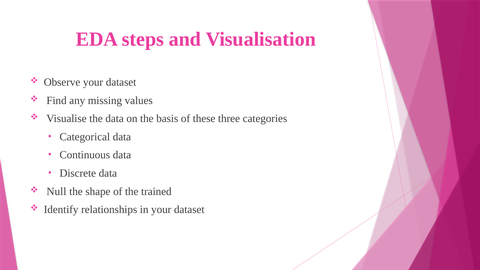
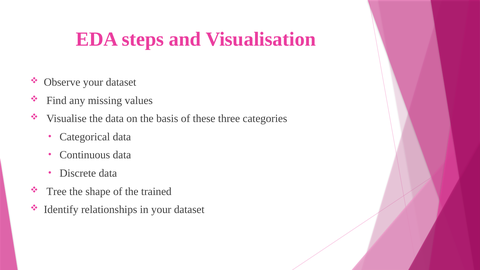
Null: Null -> Tree (57, 191)
